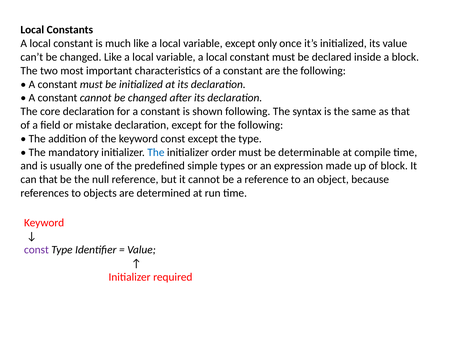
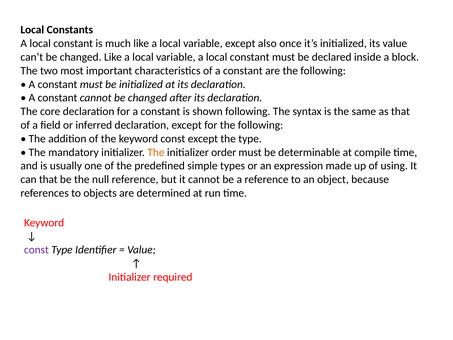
only: only -> also (267, 43)
mistake: mistake -> inferred (94, 125)
The colour: blue -> orange (156, 152)
of block: block -> using (394, 166)
